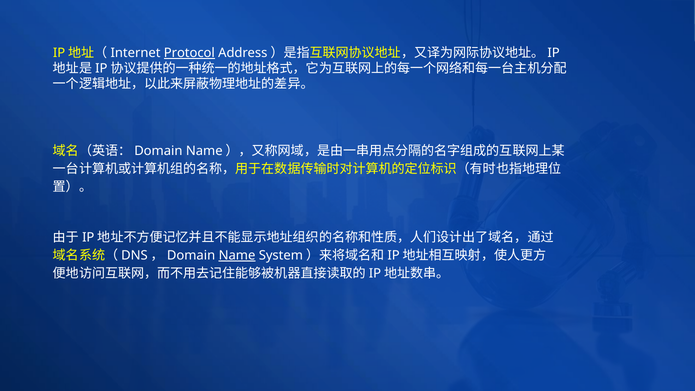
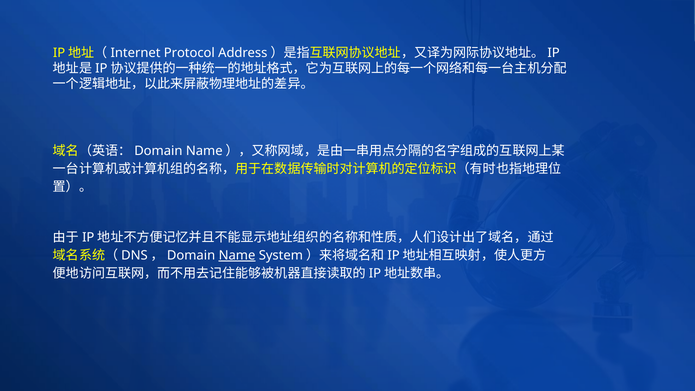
Protocol underline: present -> none (189, 53)
